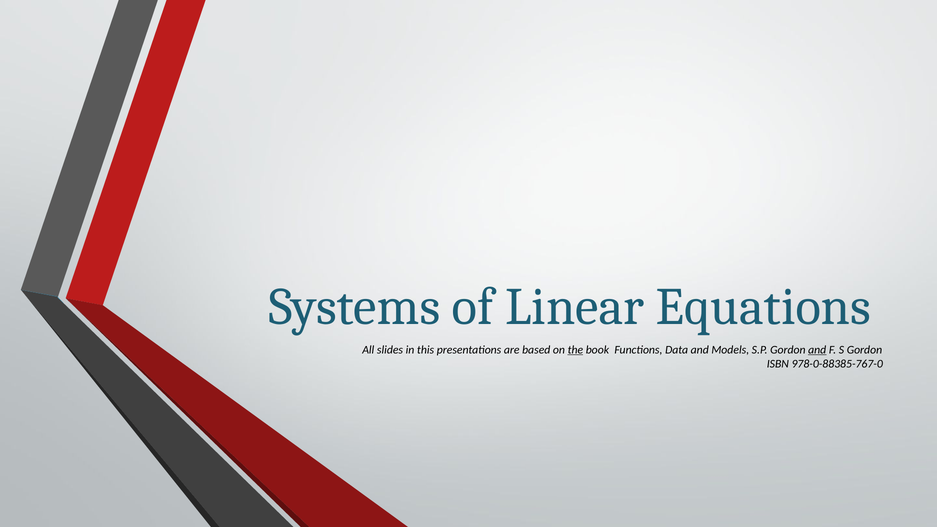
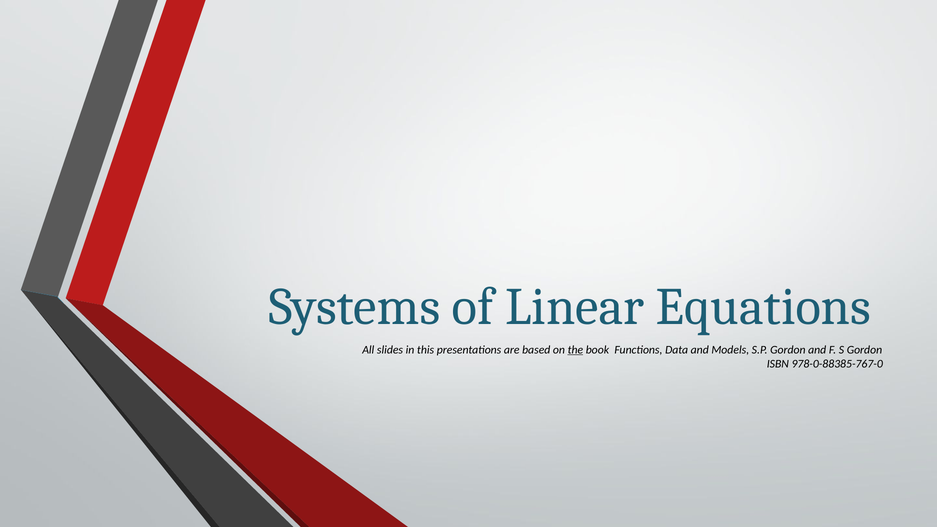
and underline: present -> none (817, 350)
